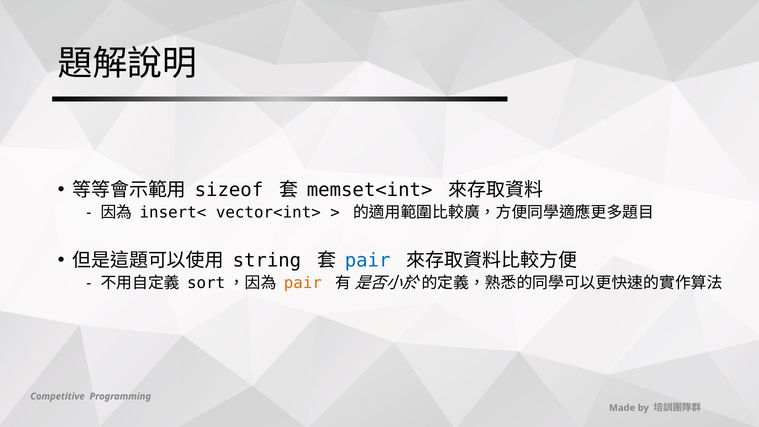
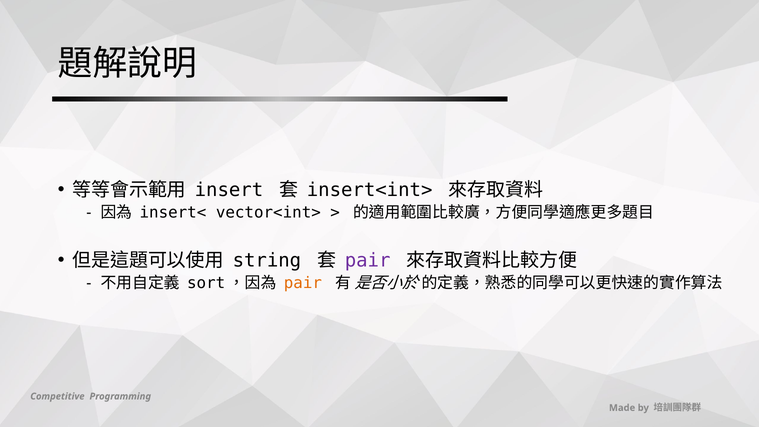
sizeof: sizeof -> insert (229, 190)
memset<int>: memset<int> -> insert<int> (370, 190)
pair colour: blue -> purple (368, 260)
